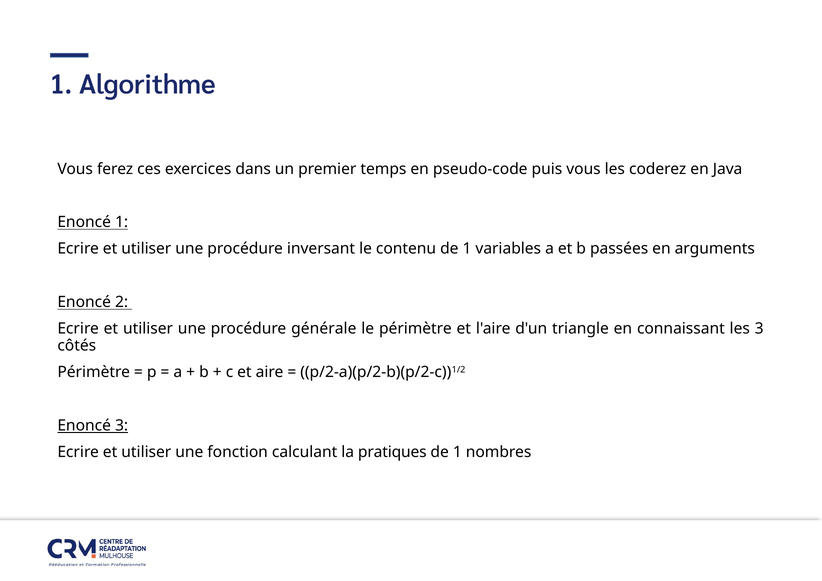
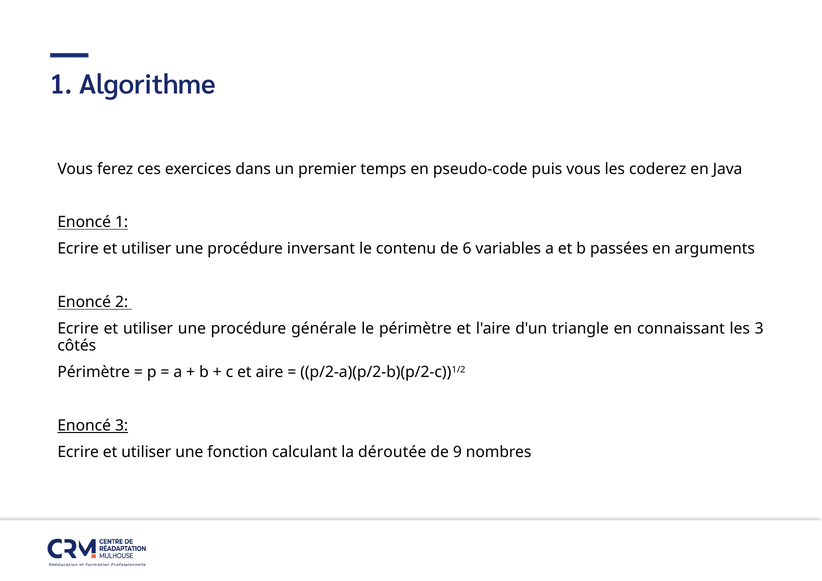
contenu de 1: 1 -> 6 (467, 249)
pratiques: pratiques -> déroutée (392, 452)
1: 1 -> 9 (457, 452)
